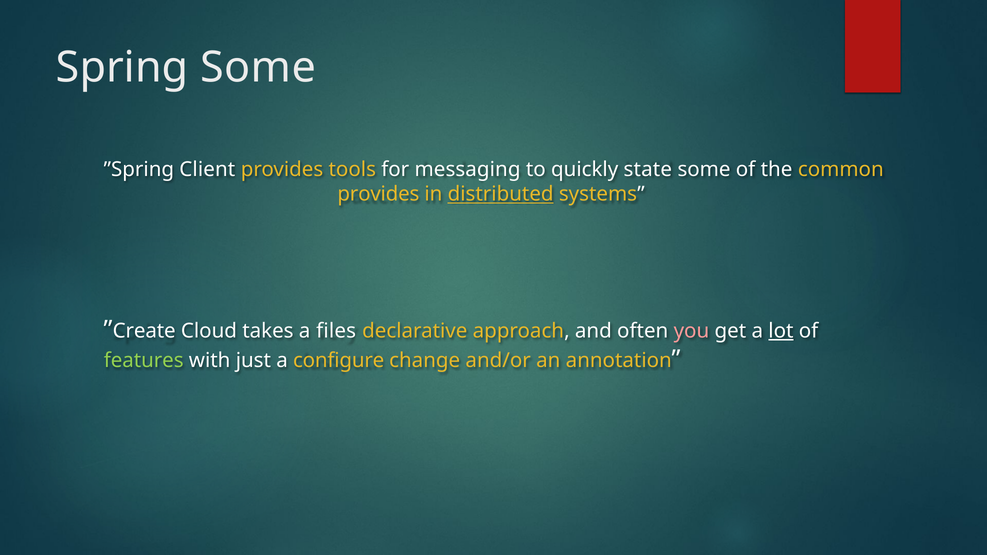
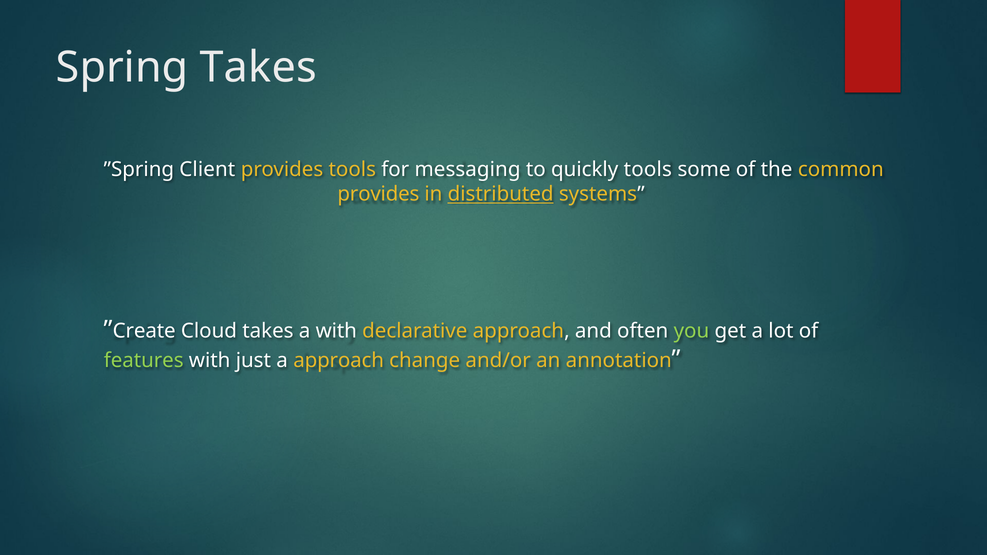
Spring Some: Some -> Takes (258, 67)
quickly state: state -> tools (648, 170)
a files: files -> with (336, 331)
you colour: pink -> light green (691, 331)
lot underline: present -> none (781, 331)
a configure: configure -> approach (339, 361)
